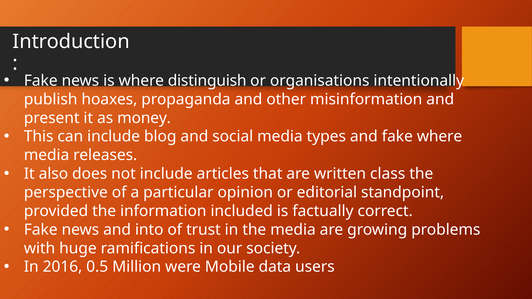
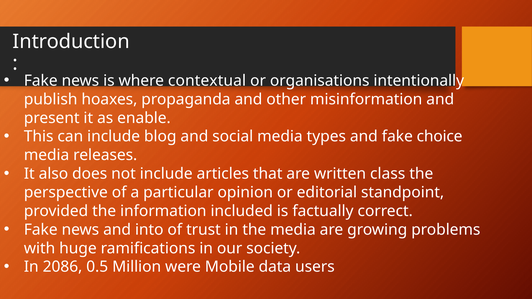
distinguish: distinguish -> contextual (207, 81)
money: money -> enable (144, 118)
fake where: where -> choice (440, 137)
2016: 2016 -> 2086 (62, 267)
